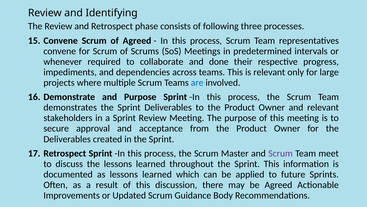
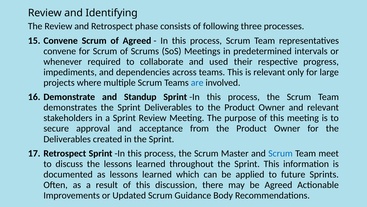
done: done -> used (219, 61)
and Purpose: Purpose -> Standup (140, 97)
Scrum colour: purple -> blue (280, 153)
